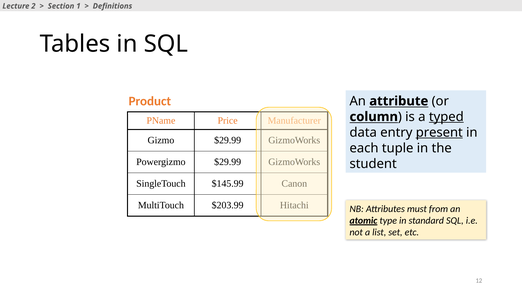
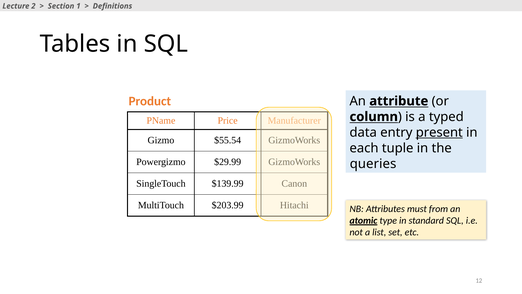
typed underline: present -> none (446, 117)
Gizmo $29.99: $29.99 -> $55.54 (228, 140)
student: student -> queries (373, 164)
$145.99: $145.99 -> $139.99 (228, 183)
